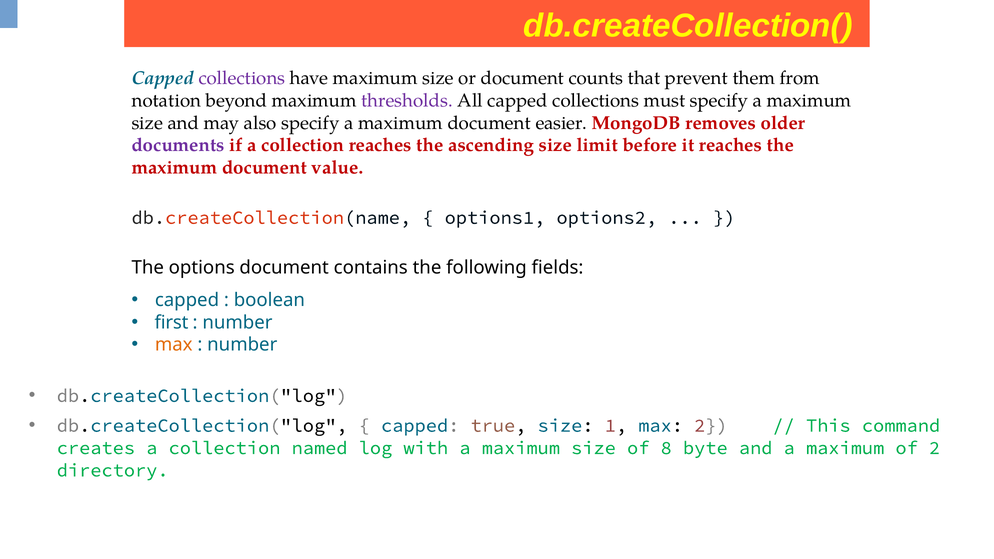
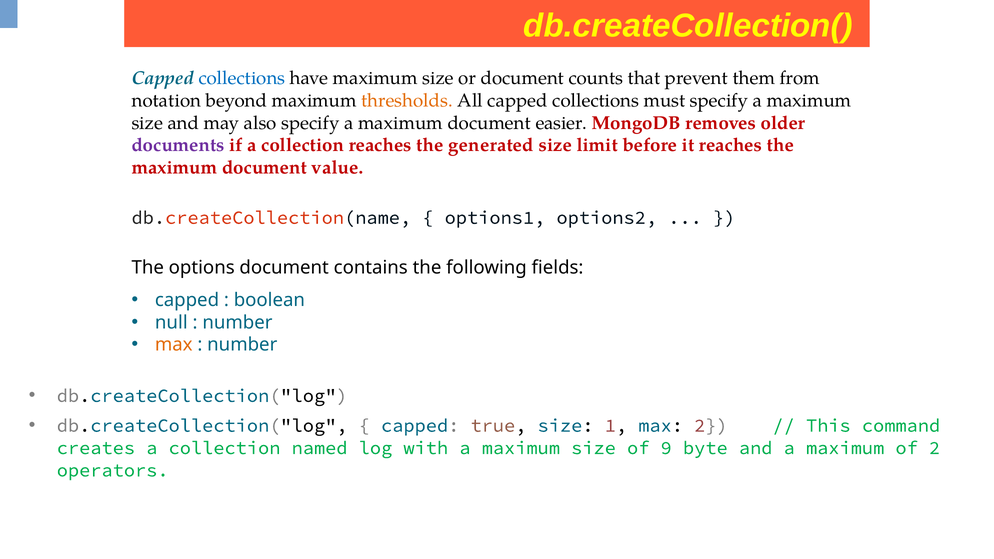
collections colour: purple -> blue (242, 78)
thresholds colour: purple -> orange (407, 101)
ascending: ascending -> generated (491, 145)
first: first -> null (171, 323)
8: 8 -> 9 (666, 448)
directory: directory -> operators (113, 470)
